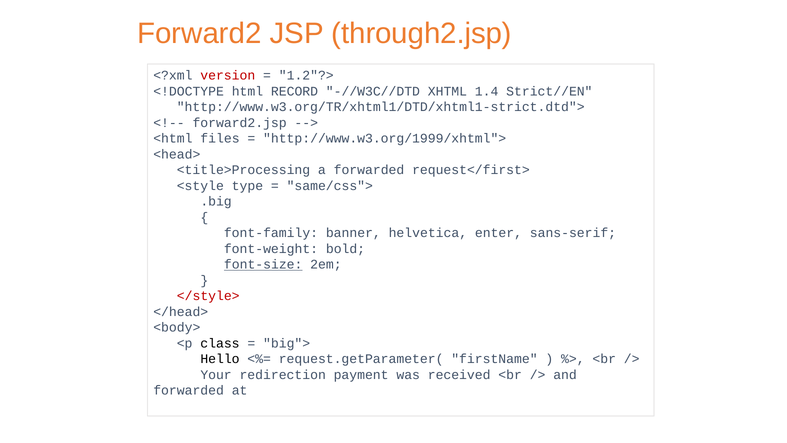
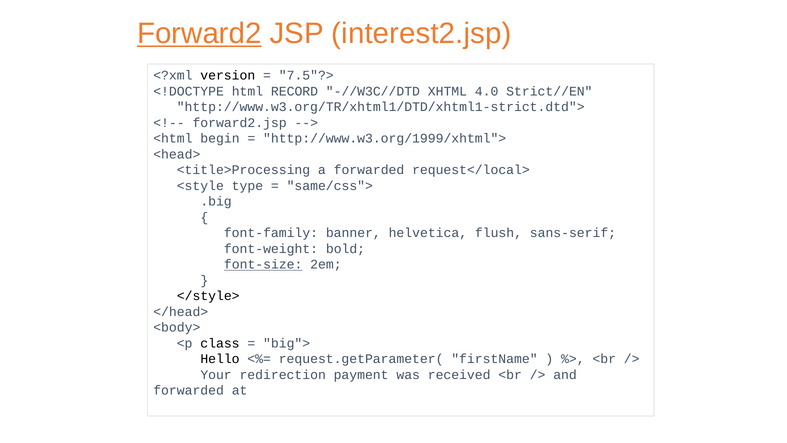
Forward2 underline: none -> present (199, 33)
through2.jsp: through2.jsp -> interest2.jsp (422, 33)
version colour: red -> black (228, 76)
1.2"?>: 1.2"?> -> 7.5"?> (306, 76)
1.4: 1.4 -> 4.0 (487, 91)
files: files -> begin (220, 139)
request</first>: request</first> -> request</local> (471, 170)
enter: enter -> flush (499, 233)
</style> colour: red -> black (208, 296)
